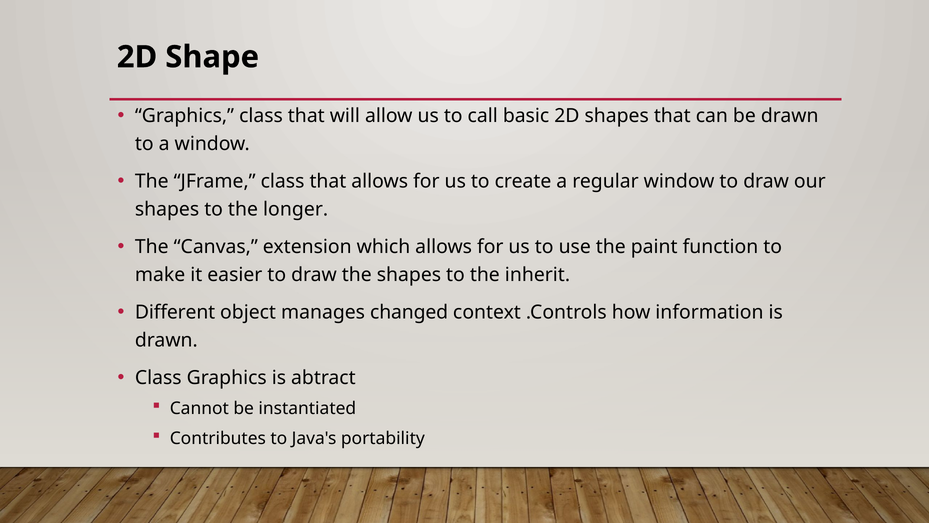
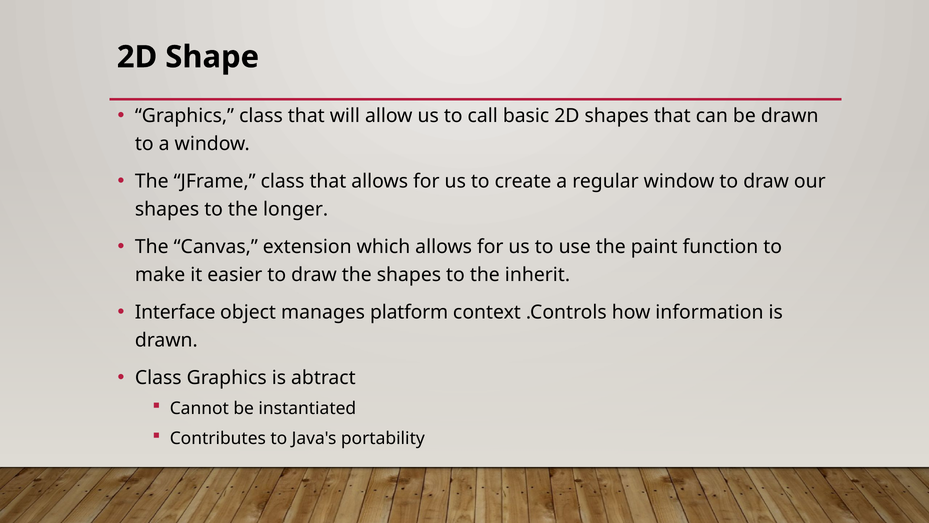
Different: Different -> Interface (175, 312)
changed: changed -> platform (409, 312)
